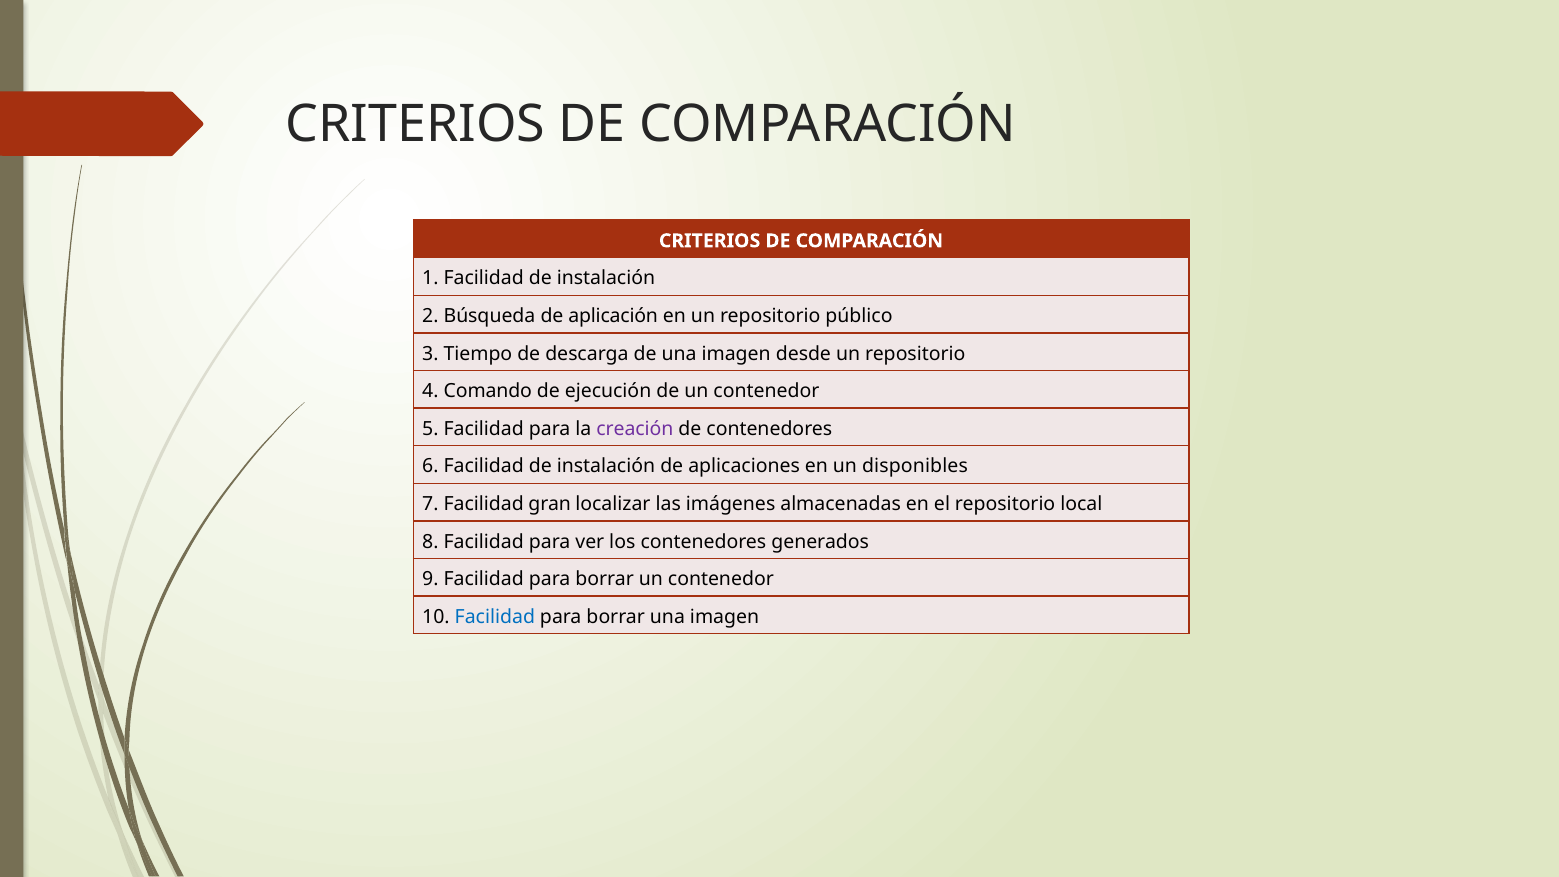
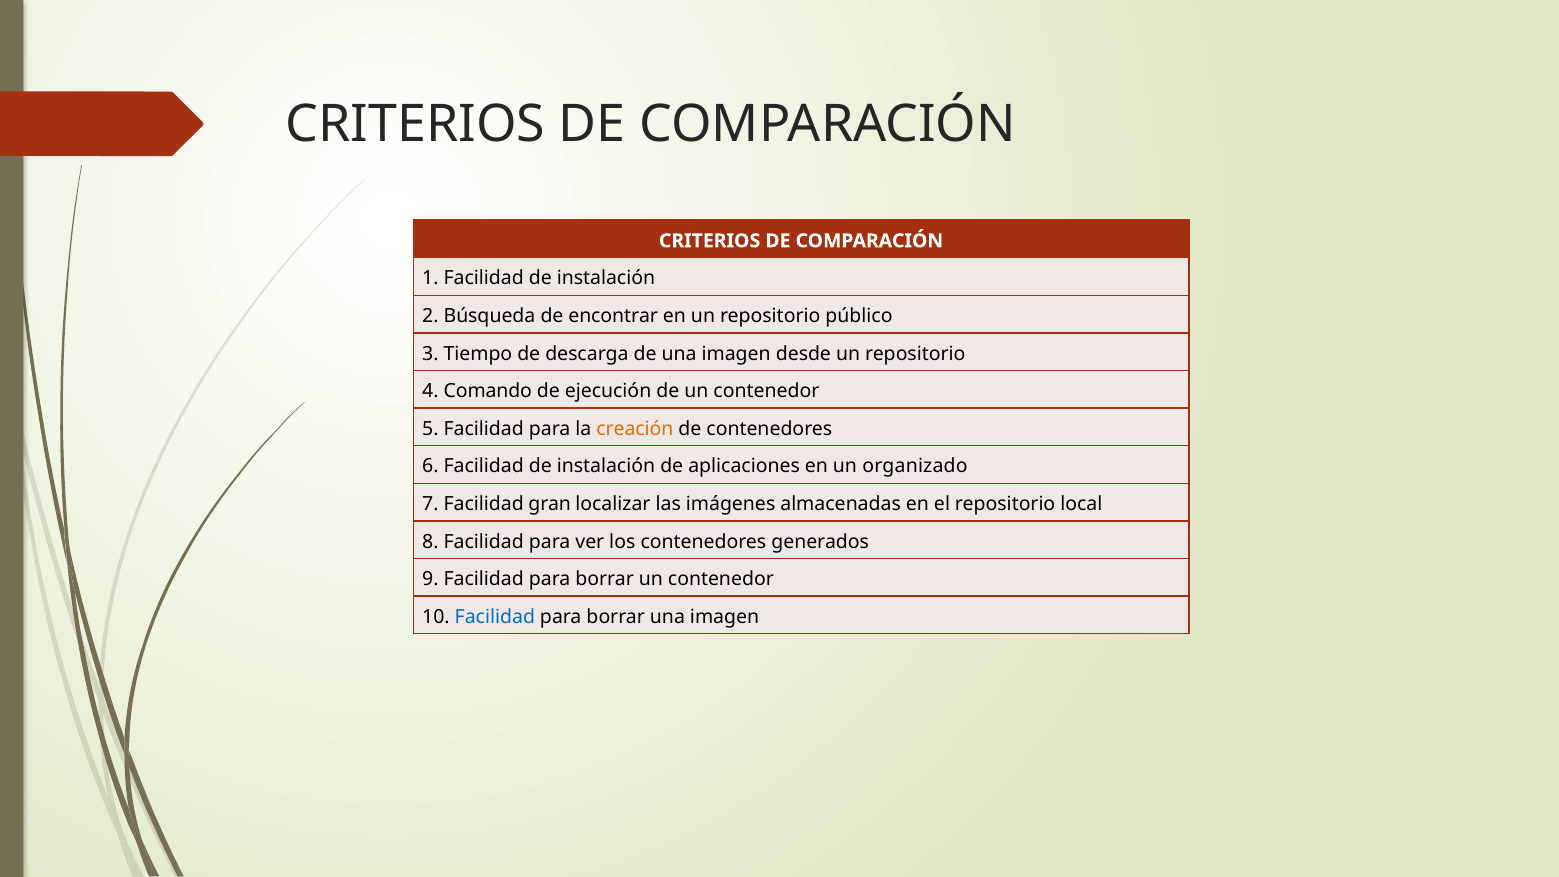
aplicación: aplicación -> encontrar (613, 316)
creación colour: purple -> orange (635, 429)
disponibles: disponibles -> organizado (915, 467)
